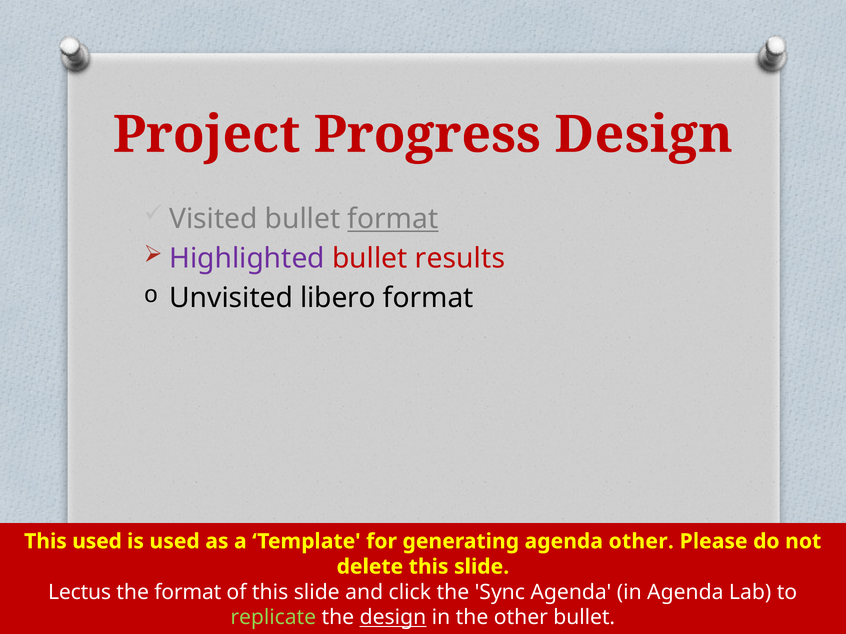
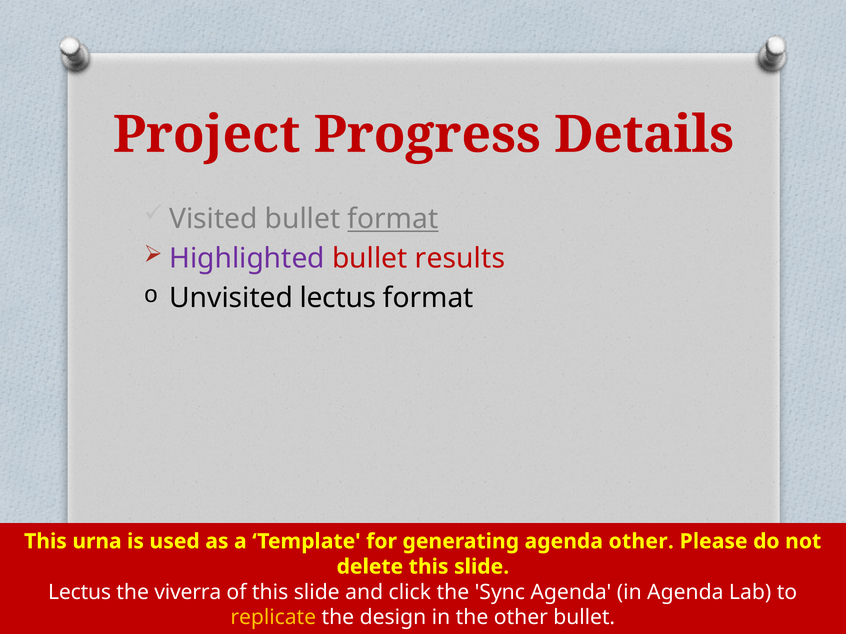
Progress Design: Design -> Details (644, 135)
Unvisited libero: libero -> lectus (338, 298)
This used: used -> urna (97, 542)
the format: format -> viverra (188, 593)
replicate colour: light green -> yellow (273, 618)
design underline: present -> none (393, 618)
